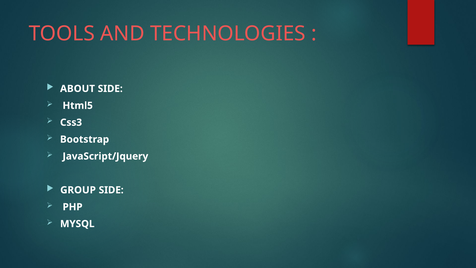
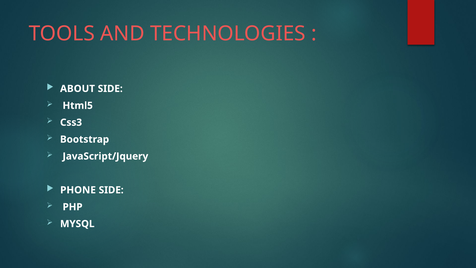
GROUP: GROUP -> PHONE (78, 190)
